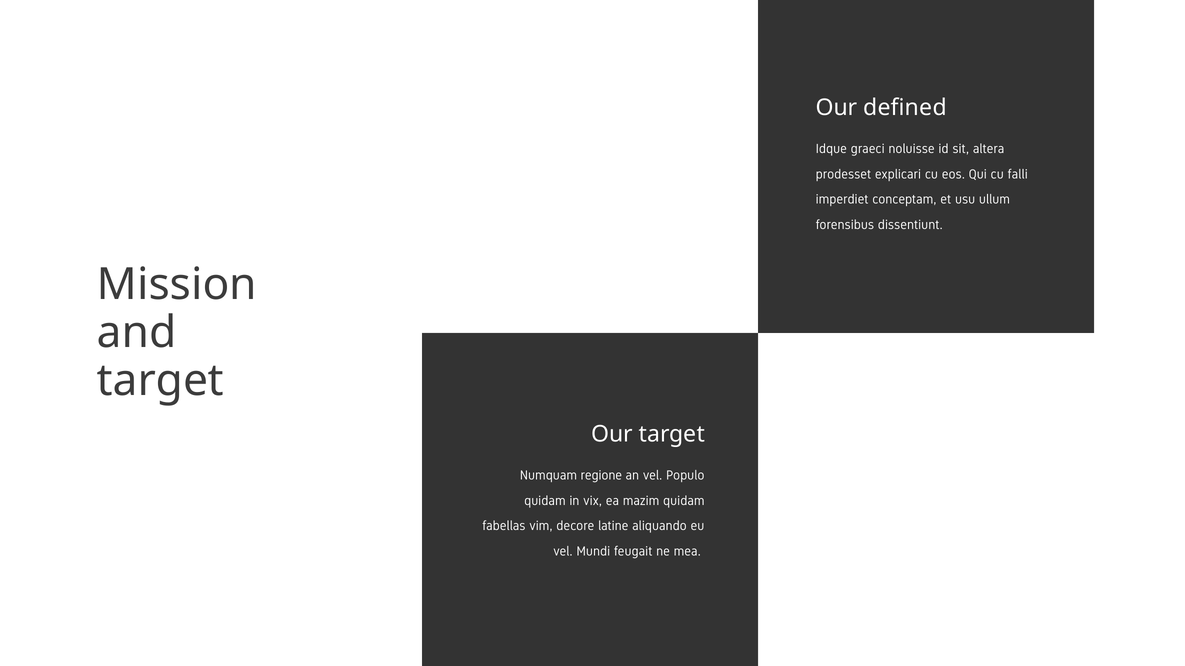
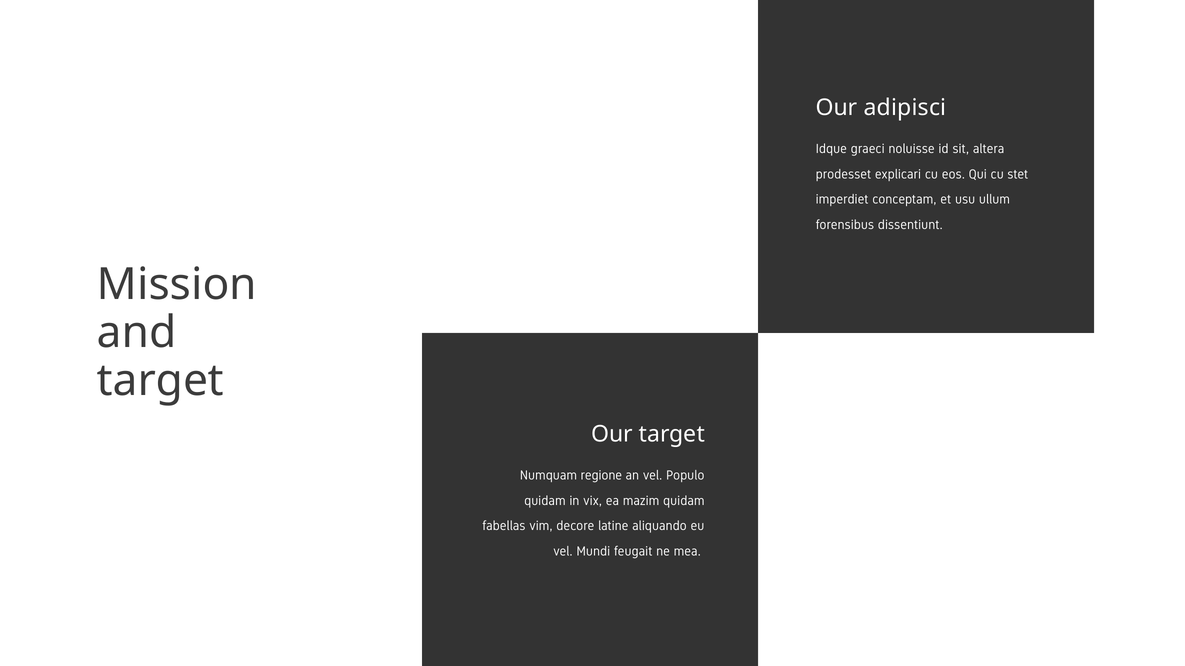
defined: defined -> adipisci (905, 108)
falli: falli -> stet (1018, 174)
